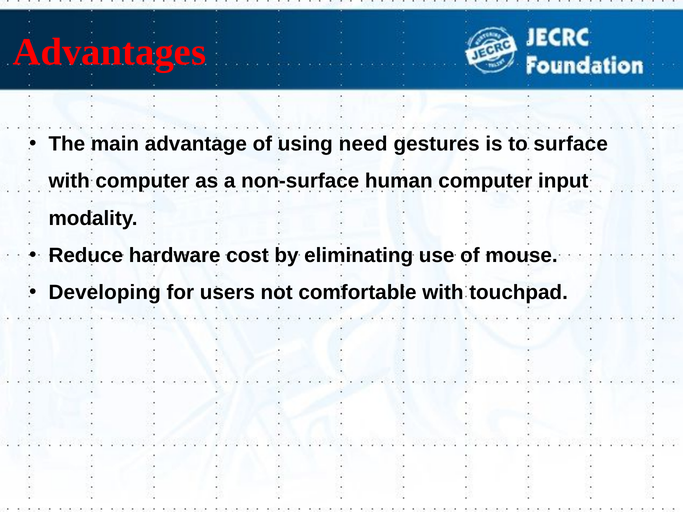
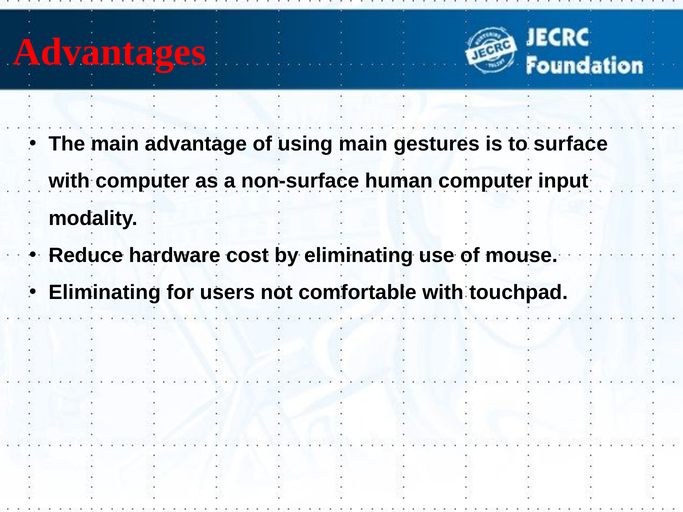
using need: need -> main (363, 144)
Developing: Developing -> Eliminating (105, 293)
